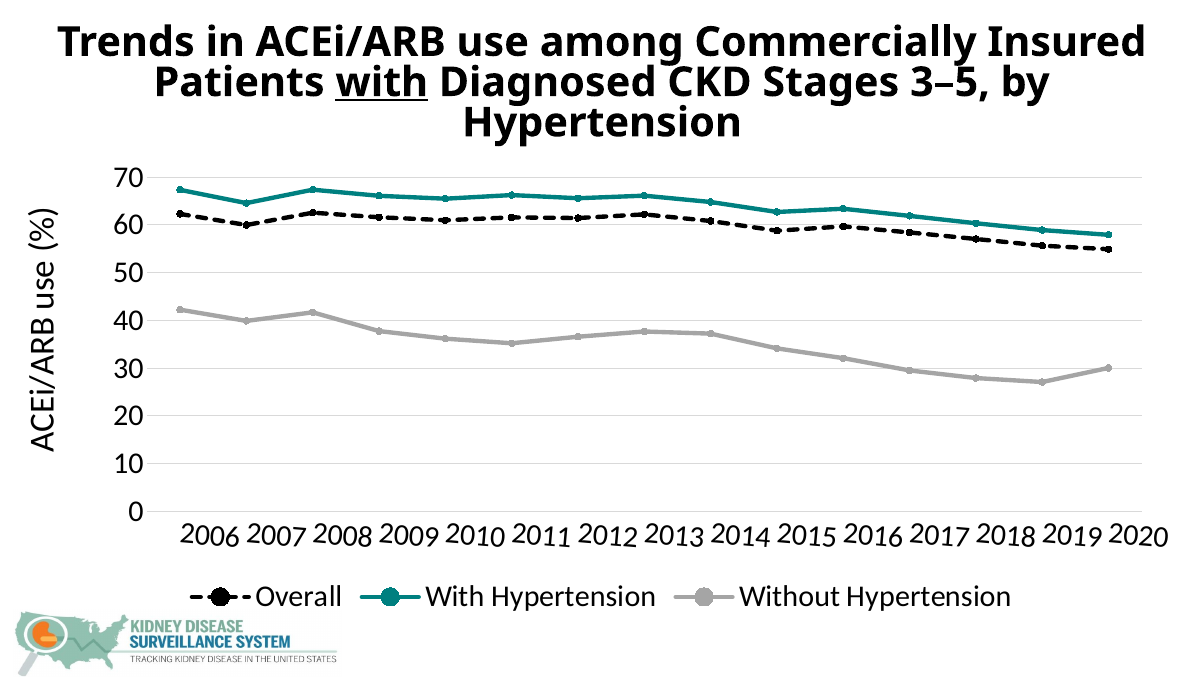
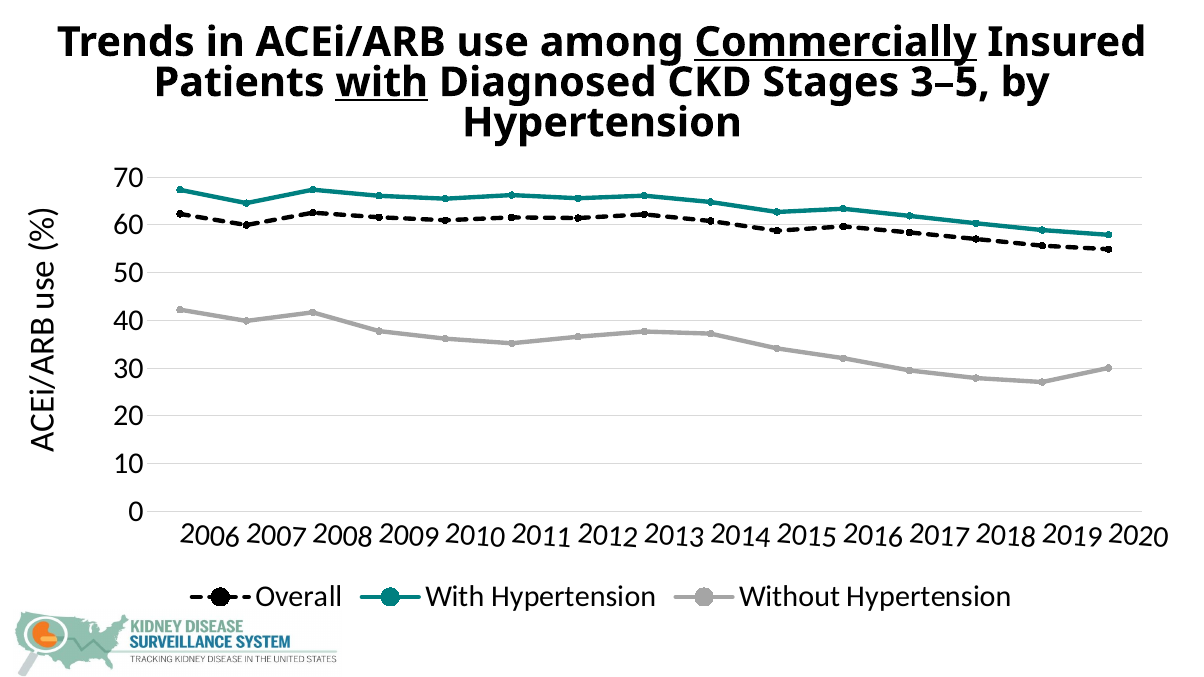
Commercially underline: none -> present (836, 42)
